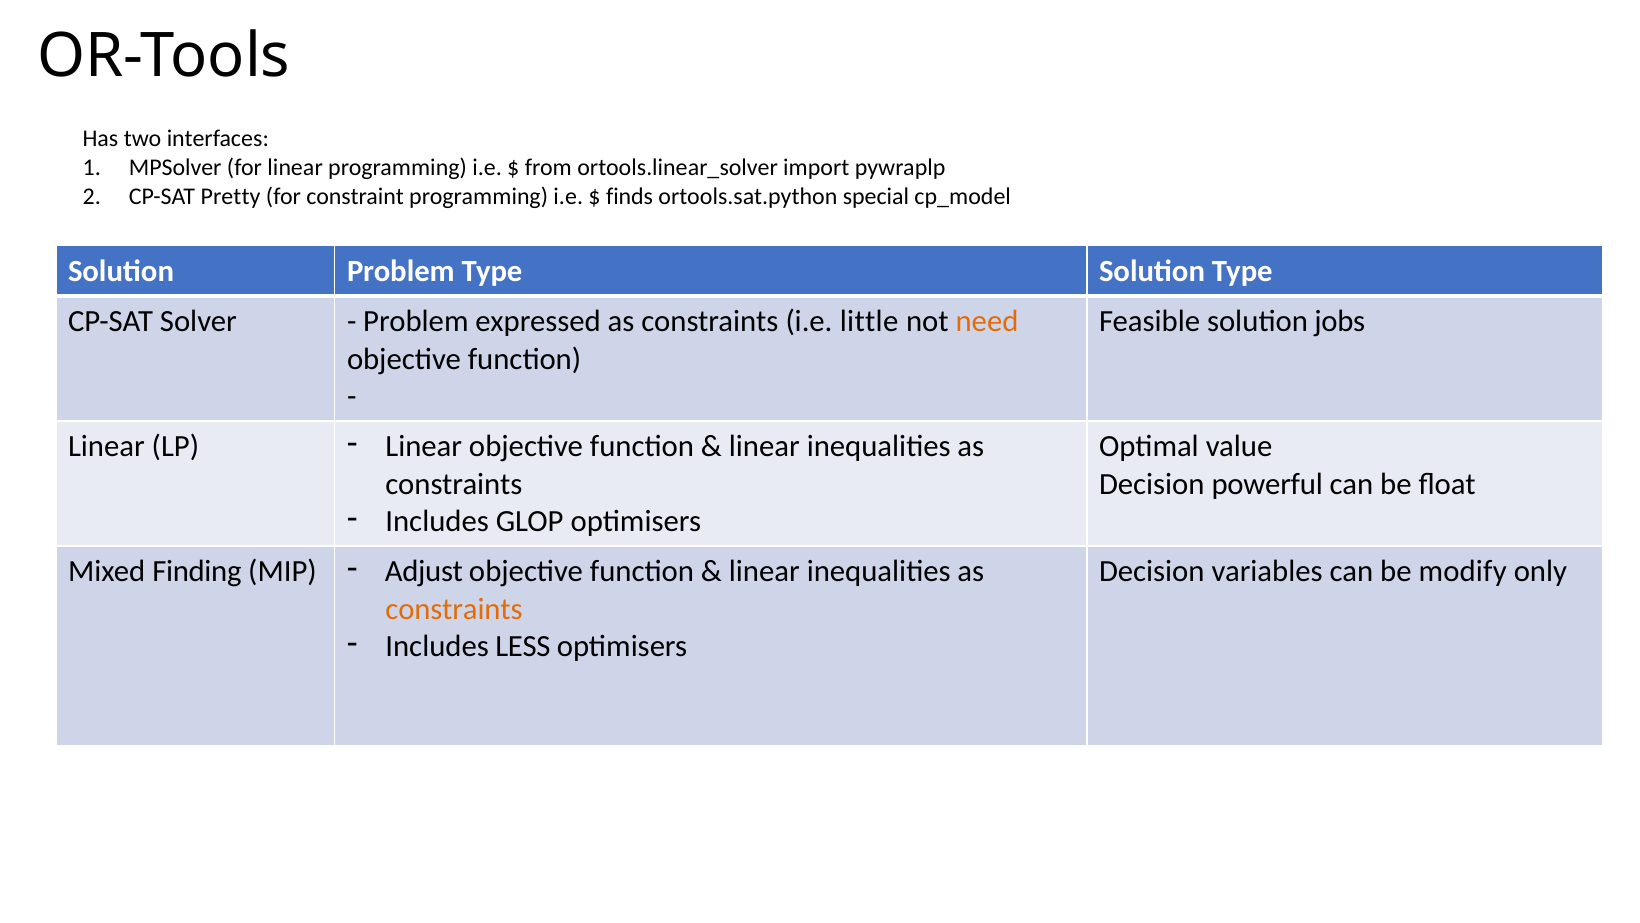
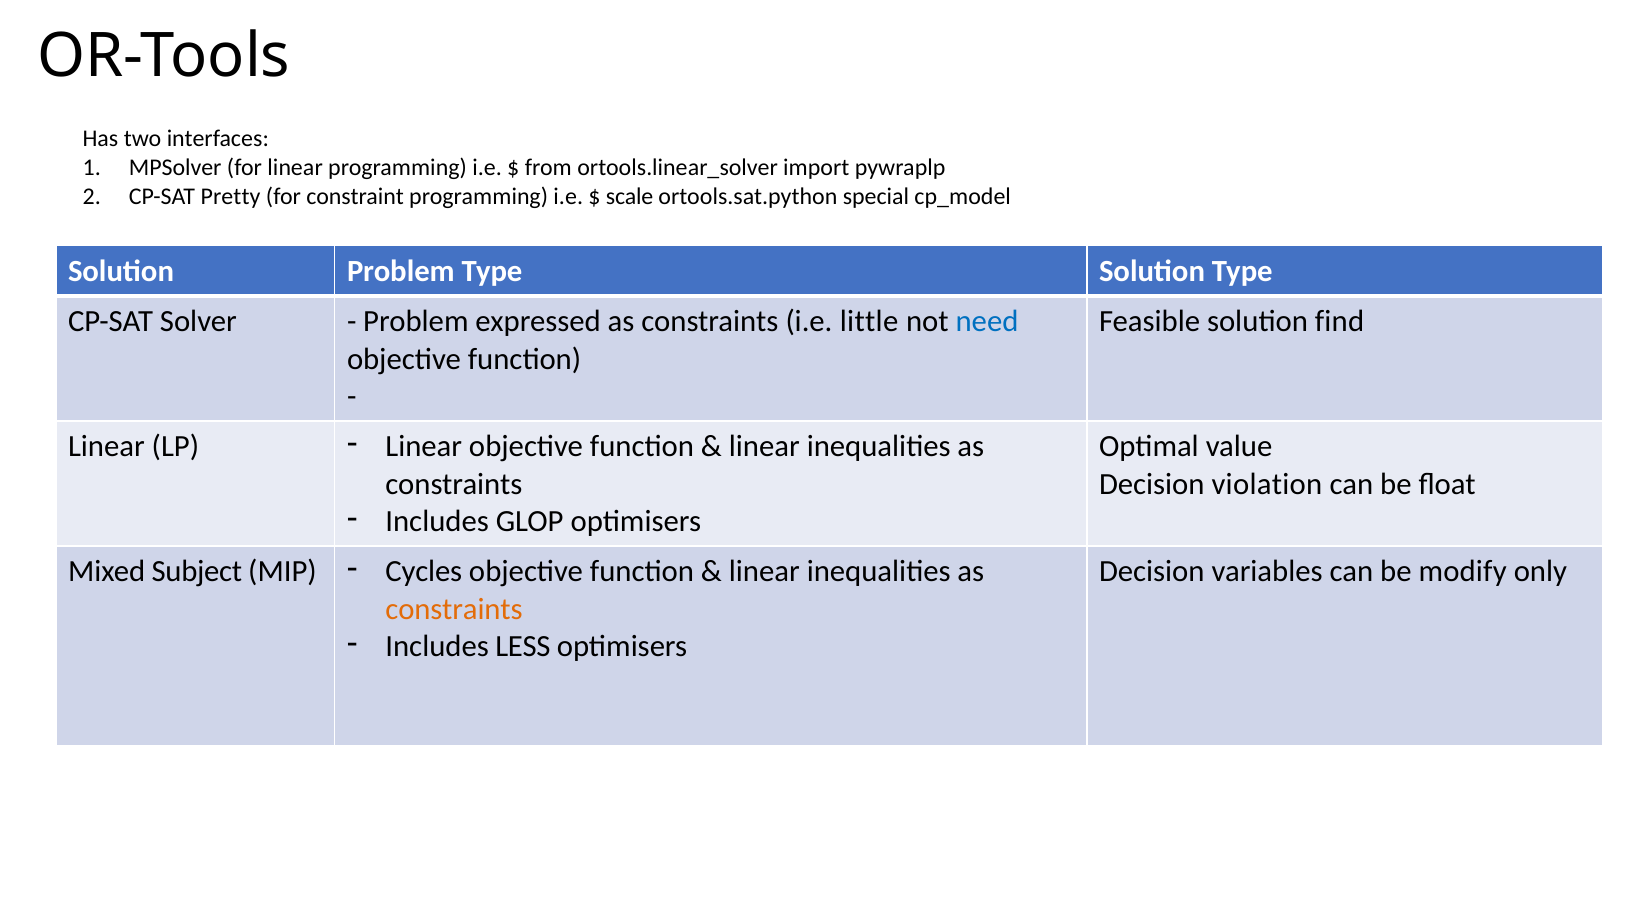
finds: finds -> scale (630, 196)
need colour: orange -> blue (987, 321)
jobs: jobs -> find (1340, 321)
powerful: powerful -> violation (1267, 484)
Finding: Finding -> Subject (197, 571)
Adjust: Adjust -> Cycles (424, 571)
